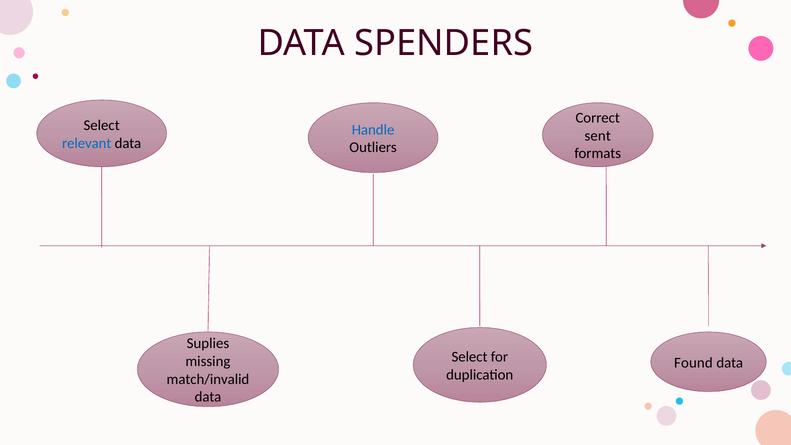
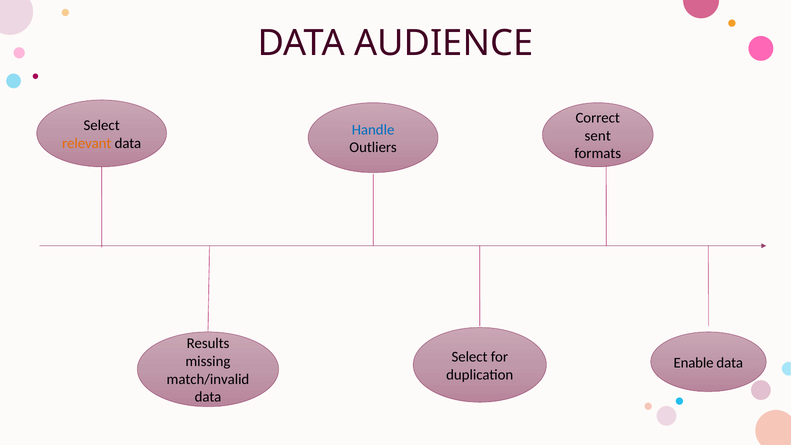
SPENDERS: SPENDERS -> AUDIENCE (444, 43)
relevant colour: blue -> orange (87, 143)
Suplies: Suplies -> Results (208, 344)
Found: Found -> Enable (694, 363)
